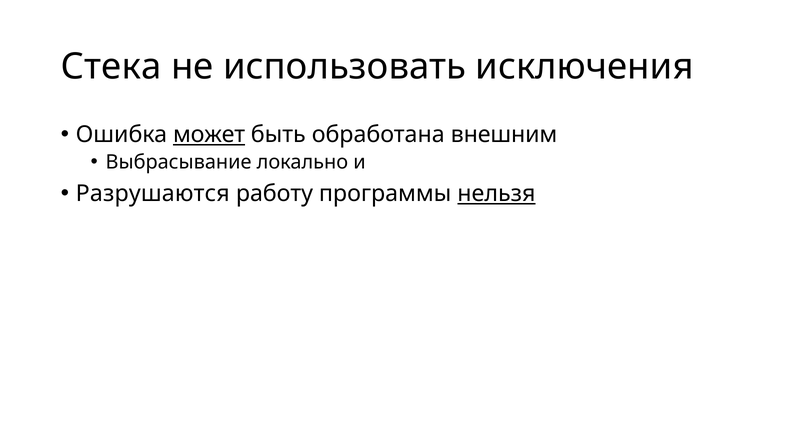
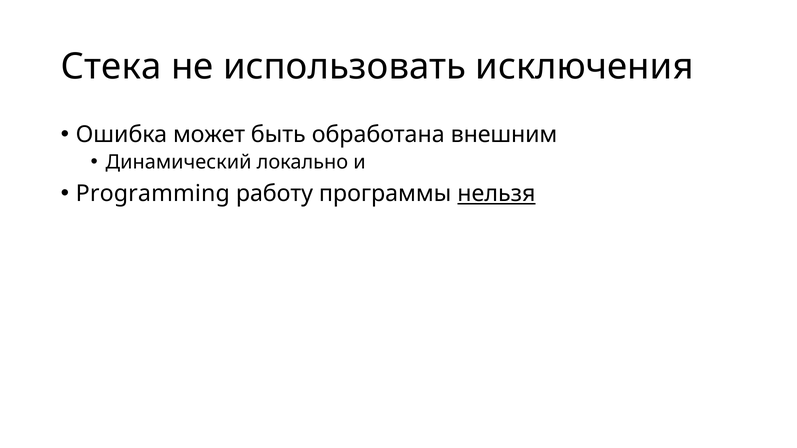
может underline: present -> none (209, 135)
Выбрасывание: Выбрасывание -> Динамический (179, 162)
Разрушаются: Разрушаются -> Programming (153, 194)
